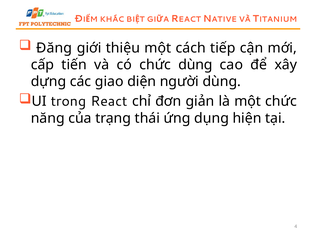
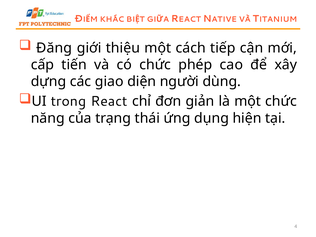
chức dùng: dùng -> phép (195, 65)
